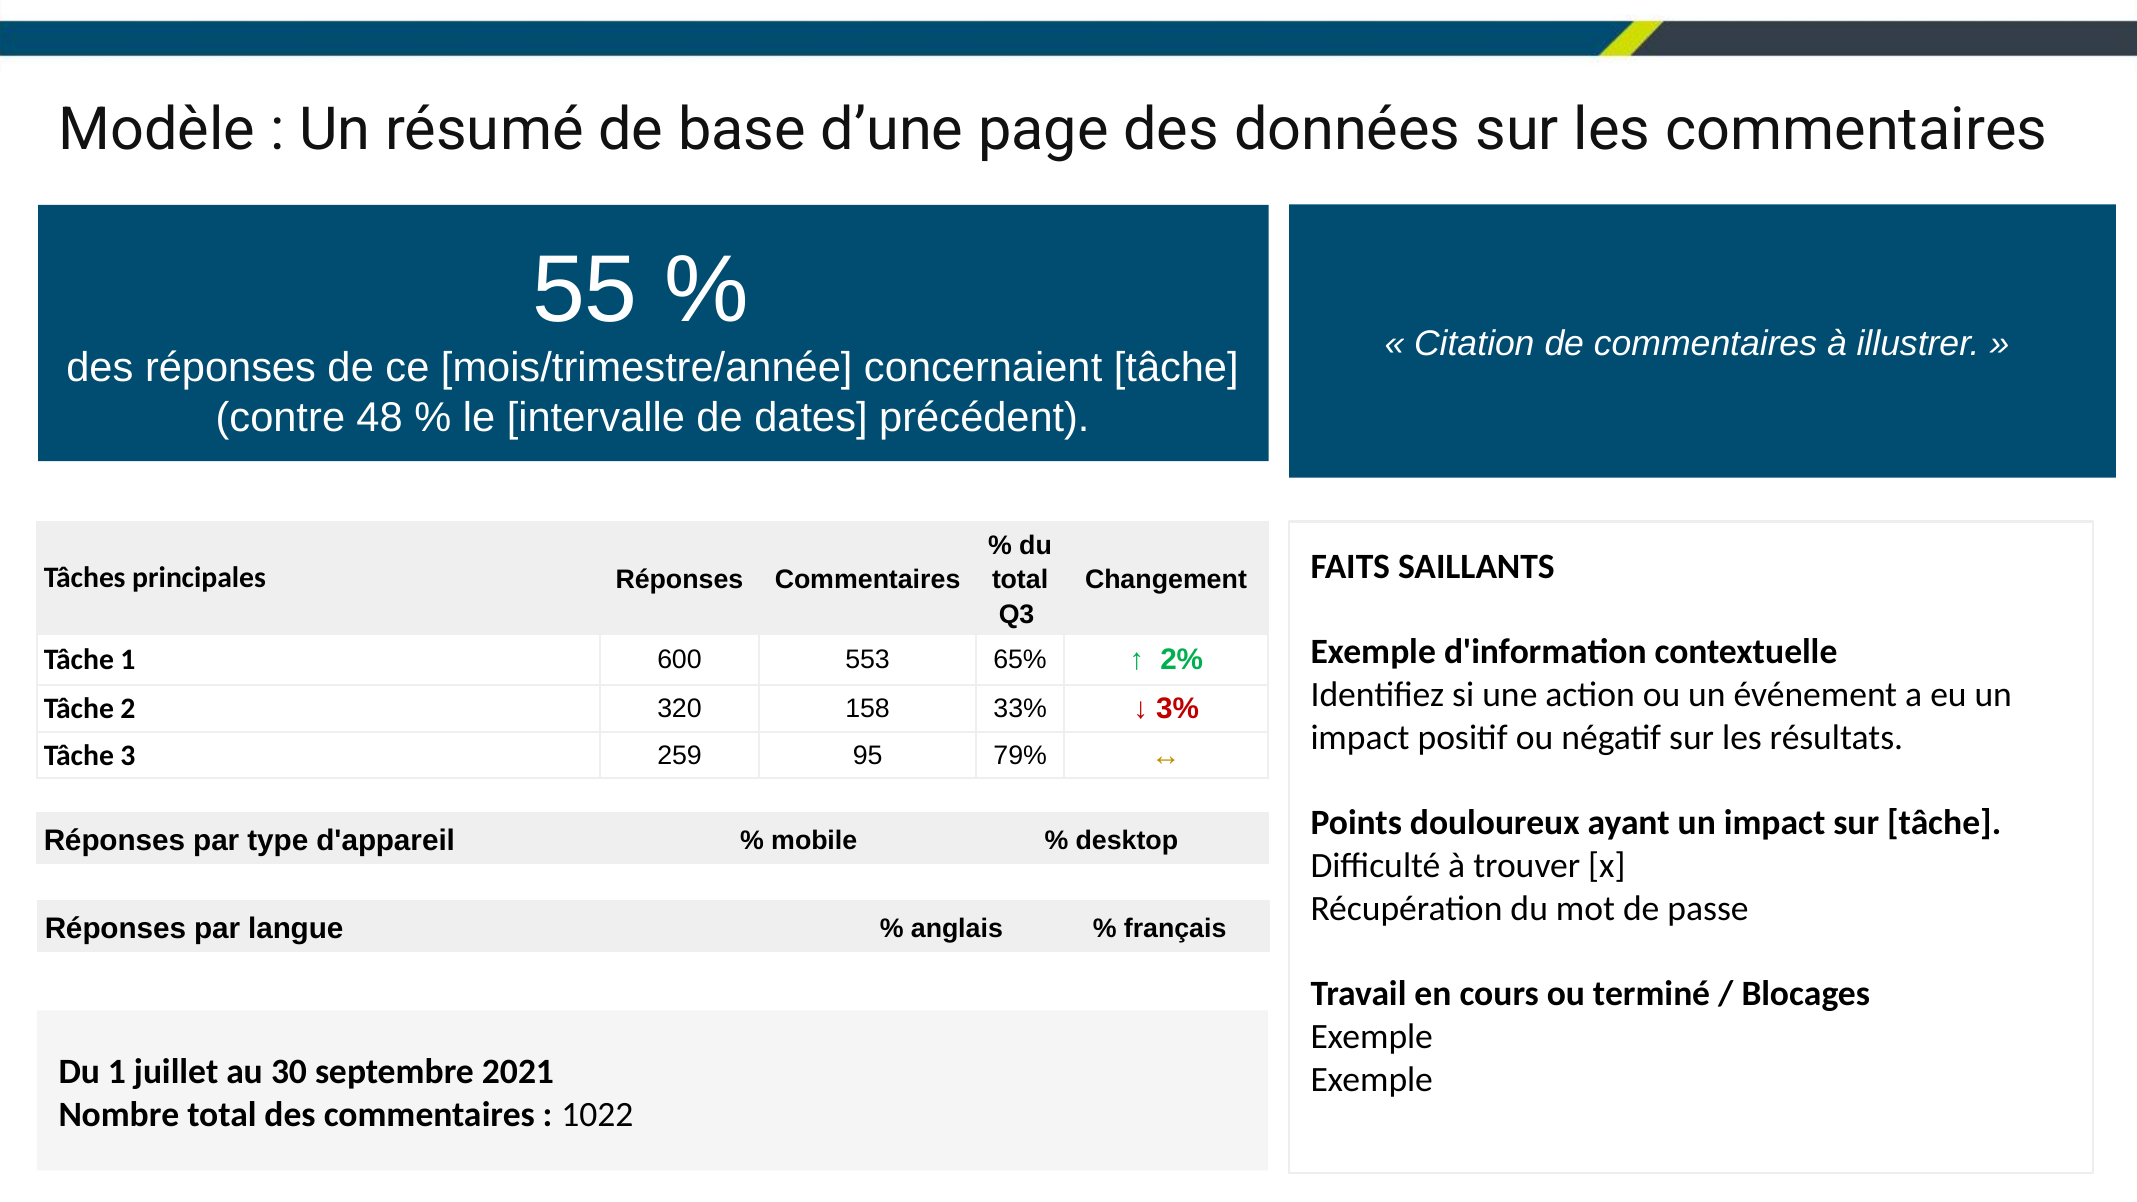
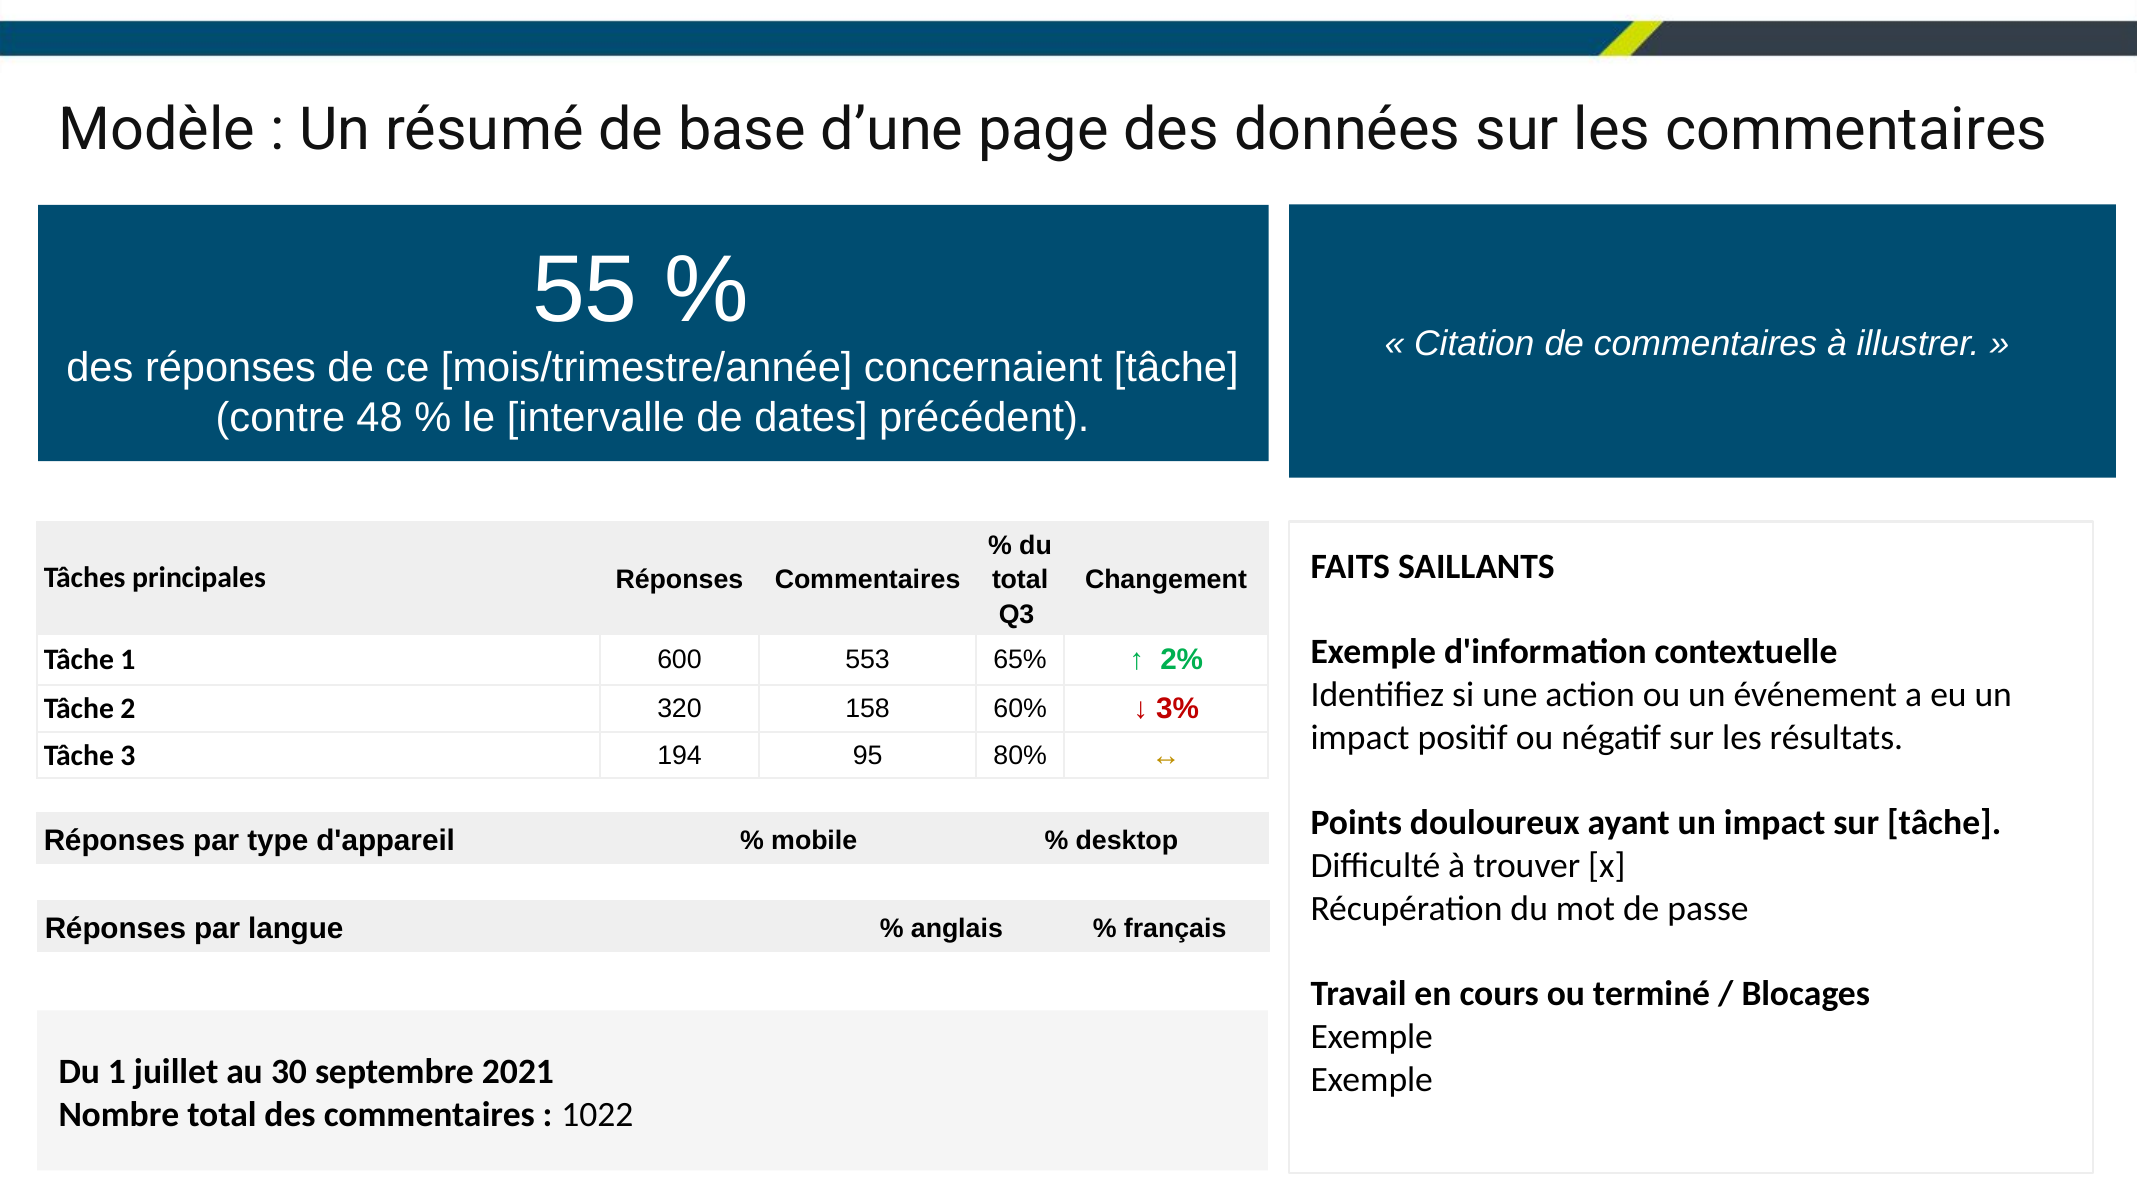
33%: 33% -> 60% (1020, 709)
259: 259 -> 194 (679, 756)
79%: 79% -> 80% (1020, 756)
